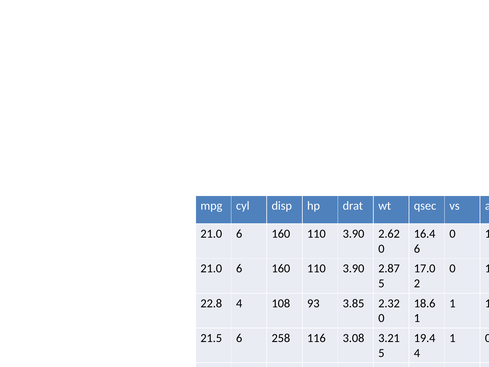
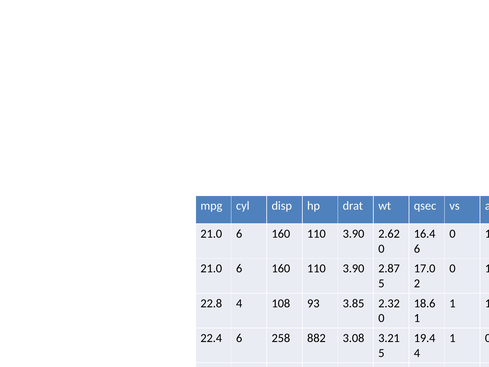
21.5: 21.5 -> 22.4 (211, 338)
116: 116 -> 882 (316, 338)
